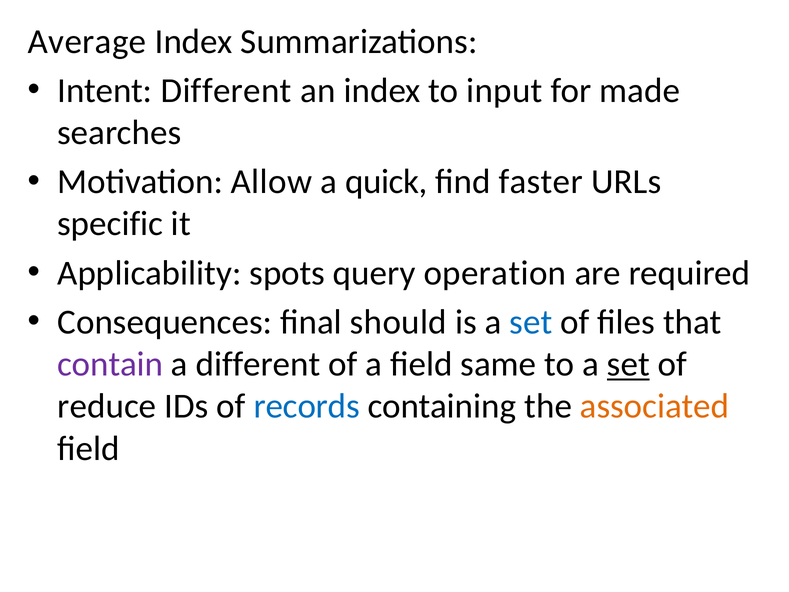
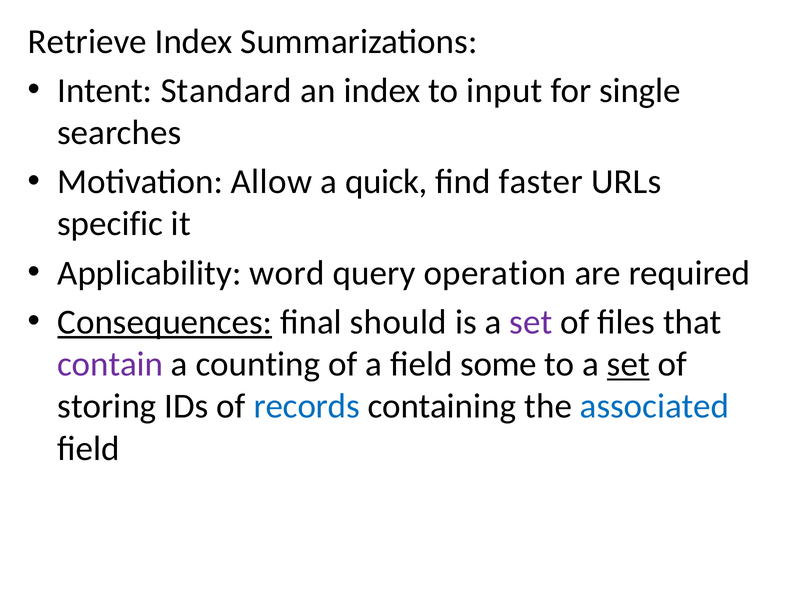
Average: Average -> Retrieve (87, 41)
Intent Different: Different -> Standard (226, 91)
made: made -> single (640, 91)
spots: spots -> word (287, 273)
Consequences underline: none -> present (165, 322)
set colour: blue -> purple (531, 322)
a different: different -> counting (258, 364)
same: same -> some (499, 364)
reduce: reduce -> storing (107, 406)
associated colour: orange -> blue (655, 406)
